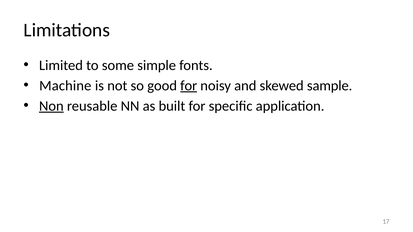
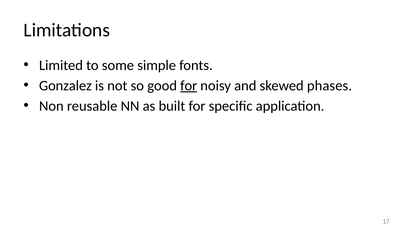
Machine: Machine -> Gonzalez (65, 86)
sample: sample -> phases (330, 86)
Non underline: present -> none (51, 106)
